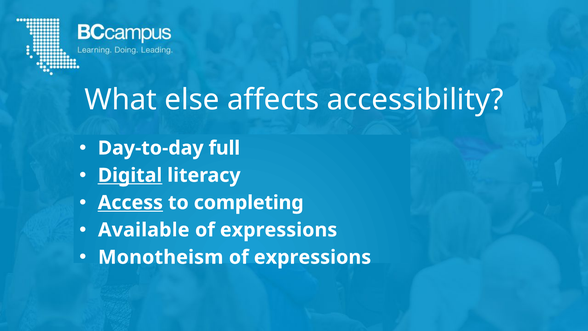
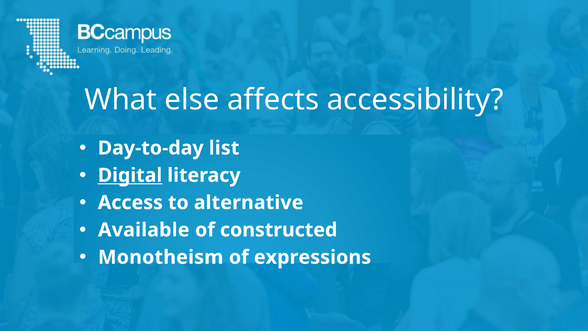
full: full -> list (224, 148)
Access underline: present -> none (130, 203)
completing: completing -> alternative (249, 203)
expressions: expressions -> constructed (279, 230)
